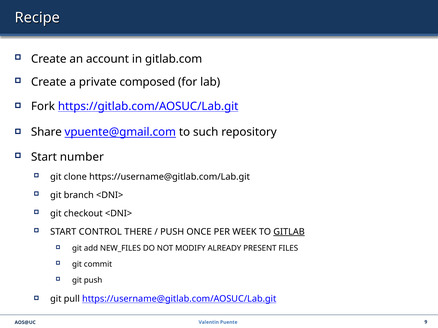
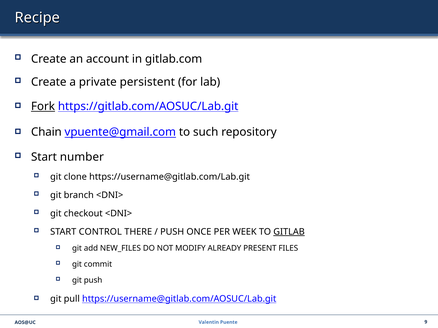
composed: composed -> persistent (147, 82)
Fork underline: none -> present (43, 106)
Share: Share -> Chain (46, 132)
